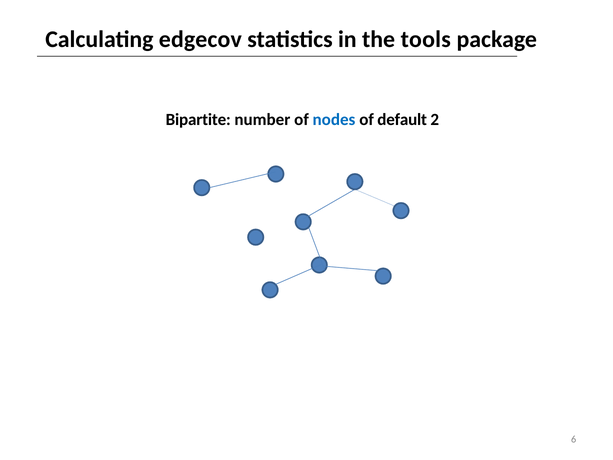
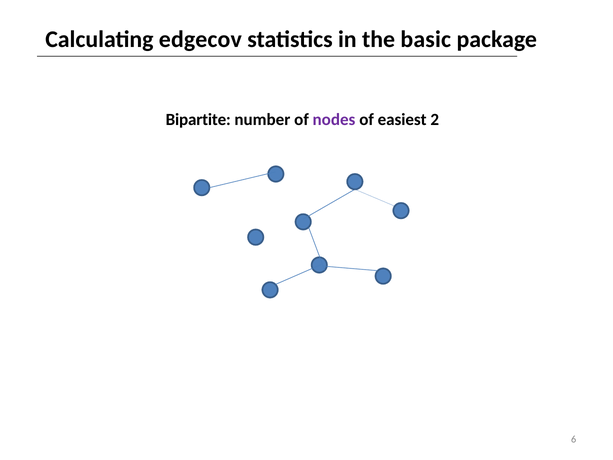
tools: tools -> basic (426, 39)
nodes colour: blue -> purple (334, 119)
default: default -> easiest (402, 119)
